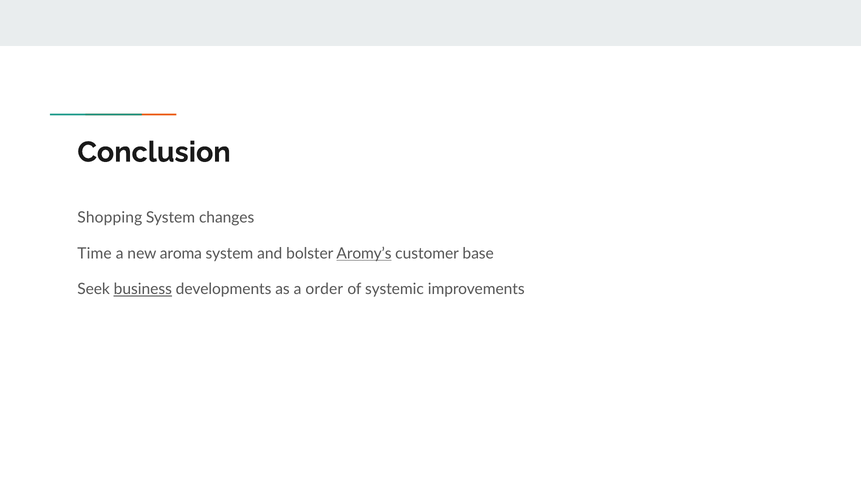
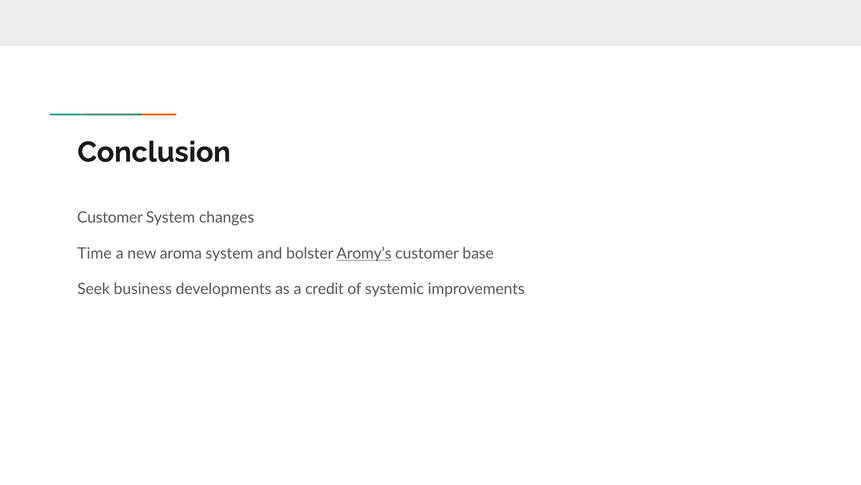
Shopping: Shopping -> Customer (110, 218)
business underline: present -> none (143, 289)
order: order -> credit (324, 289)
